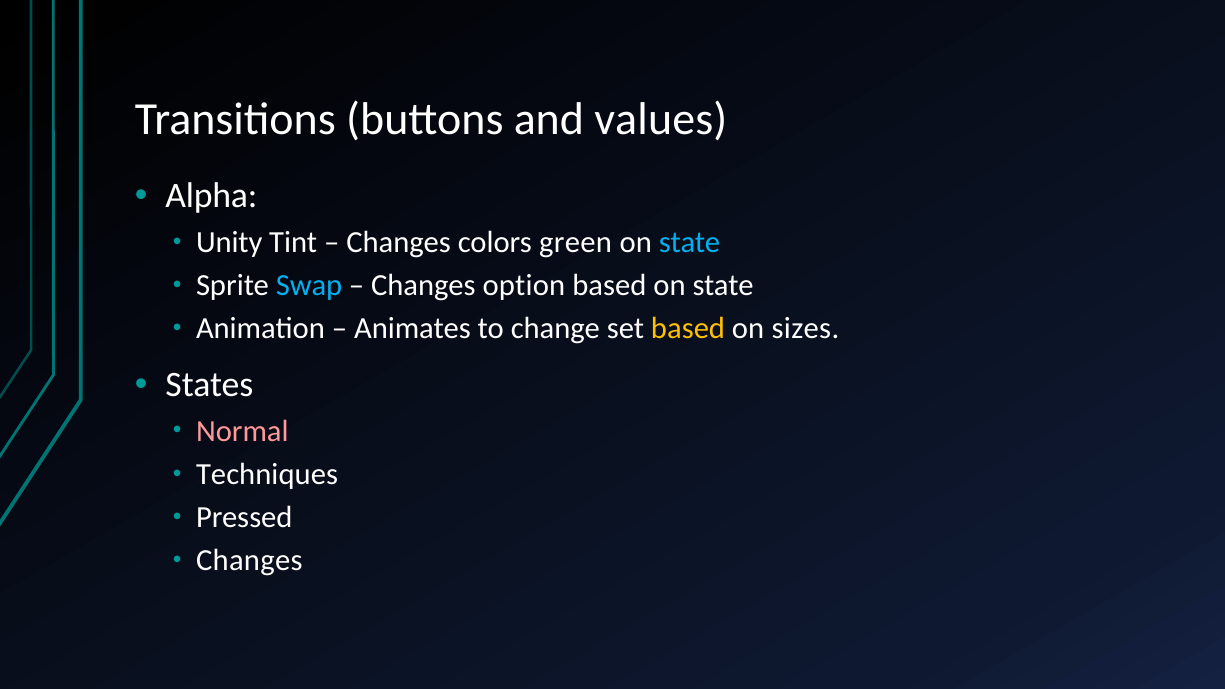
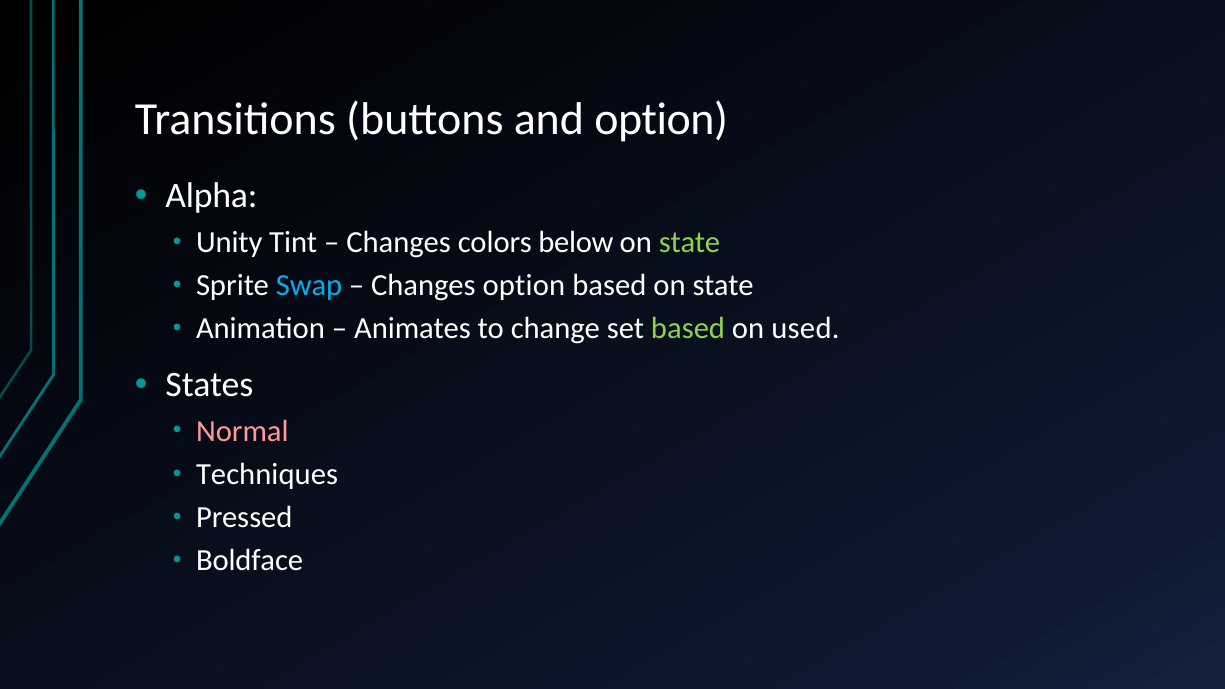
and values: values -> option (661, 119)
green: green -> below (576, 242)
state colour: light blue -> light green (690, 242)
based colour: yellow -> light green (688, 329)
sizes: sizes -> used (805, 329)
Changes: Changes -> Boldface (250, 561)
